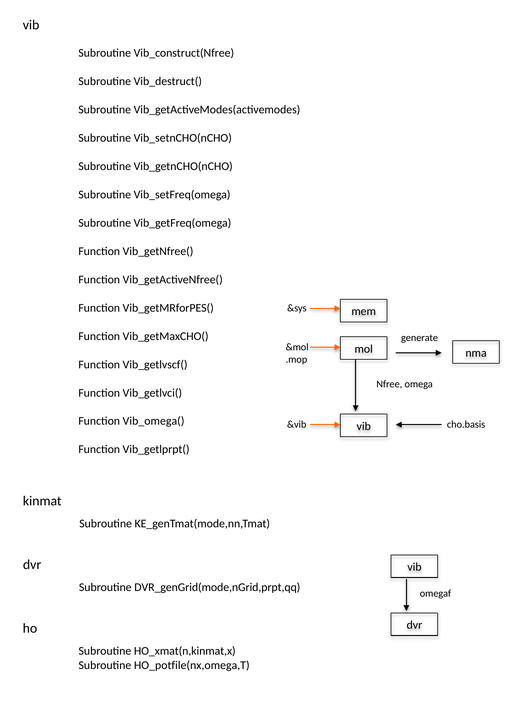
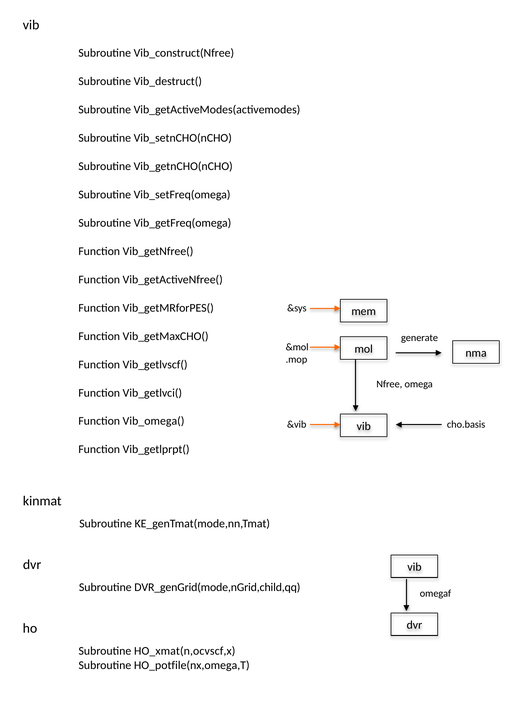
DVR_genGrid(mode,nGrid,prpt,qq: DVR_genGrid(mode,nGrid,prpt,qq -> DVR_genGrid(mode,nGrid,child,qq (217, 587)
HO_xmat(n,kinmat,x: HO_xmat(n,kinmat,x -> HO_xmat(n,ocvscf,x (185, 651)
